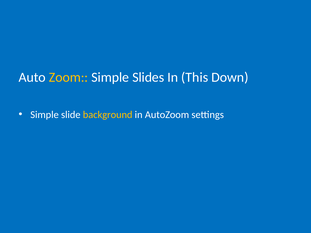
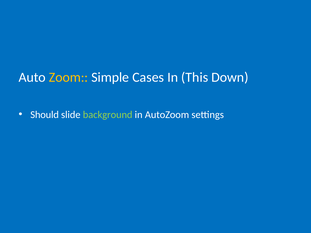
Slides: Slides -> Cases (148, 77)
Simple: Simple -> Should (45, 115)
background colour: yellow -> light green (108, 115)
